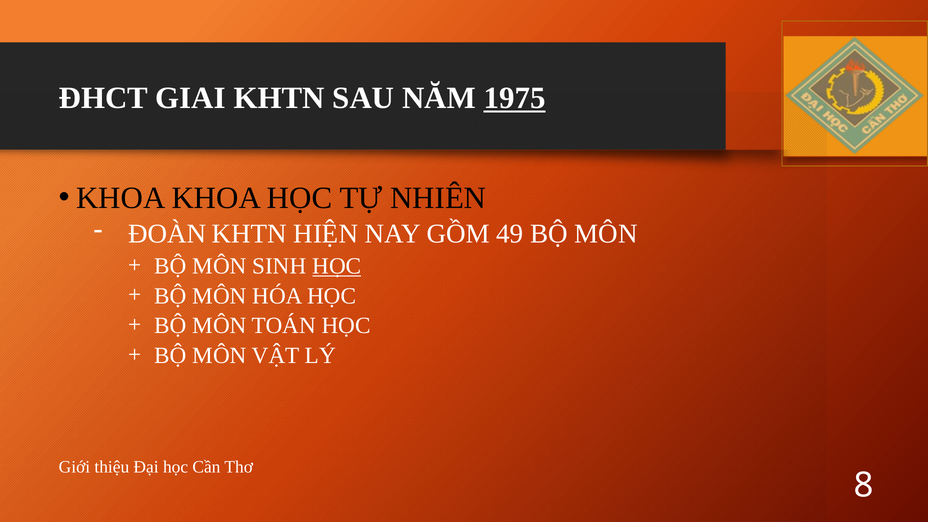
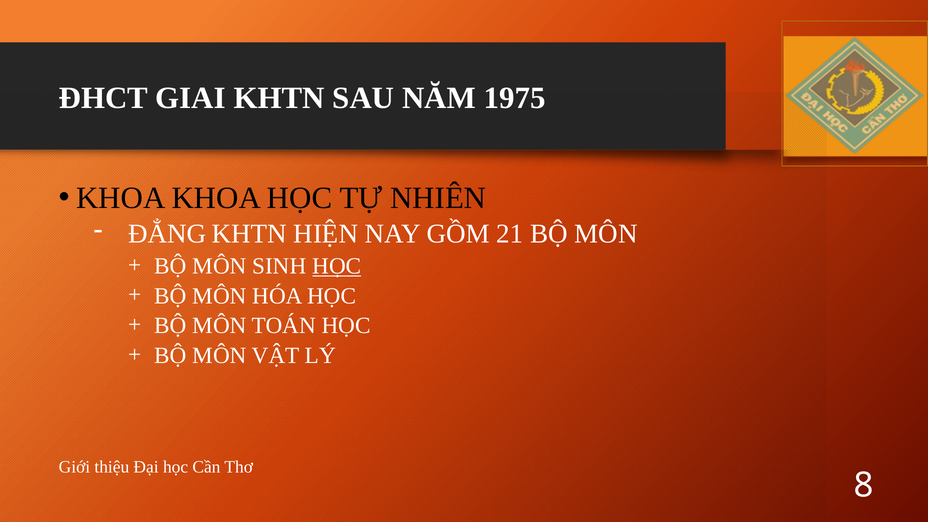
1975 underline: present -> none (515, 98)
ĐOÀN: ĐOÀN -> ĐẲNG (167, 234)
49: 49 -> 21 (510, 234)
